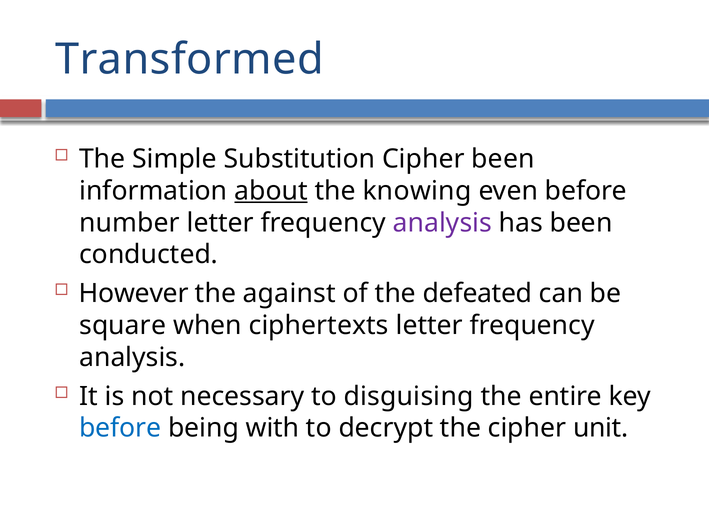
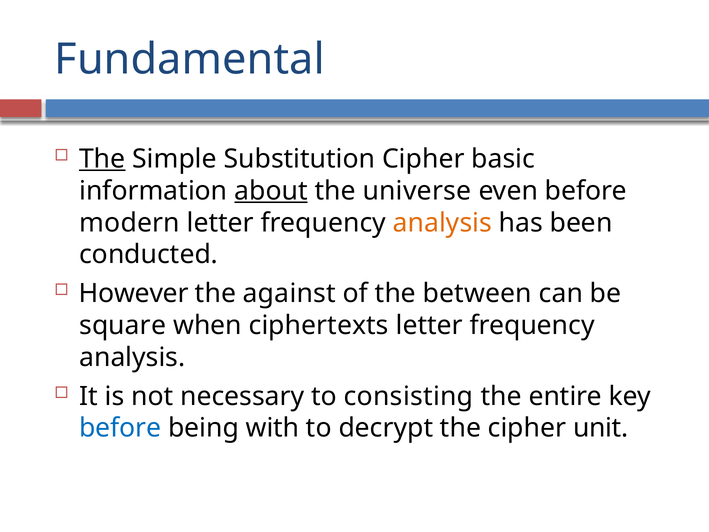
Transformed: Transformed -> Fundamental (190, 59)
The underline: none -> present (102, 159)
Cipher been: been -> basic (503, 159)
knowing: knowing -> universe (417, 191)
number: number -> modern (130, 223)
analysis colour: purple -> orange (442, 223)
defeated: defeated -> between (477, 293)
disguising: disguising -> consisting (409, 396)
